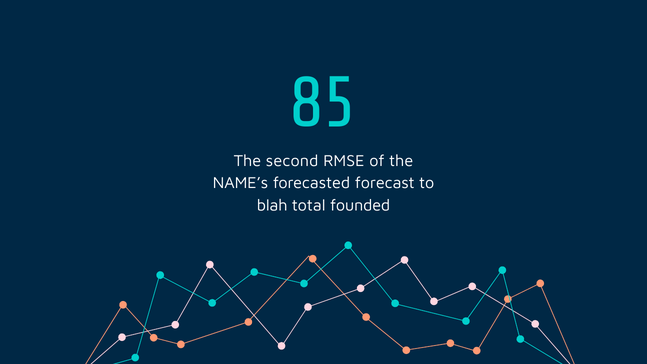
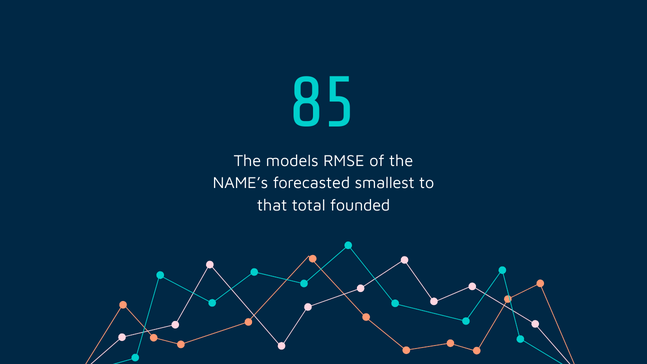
second: second -> models (292, 161)
forecast: forecast -> smallest (385, 183)
blah: blah -> that (272, 205)
